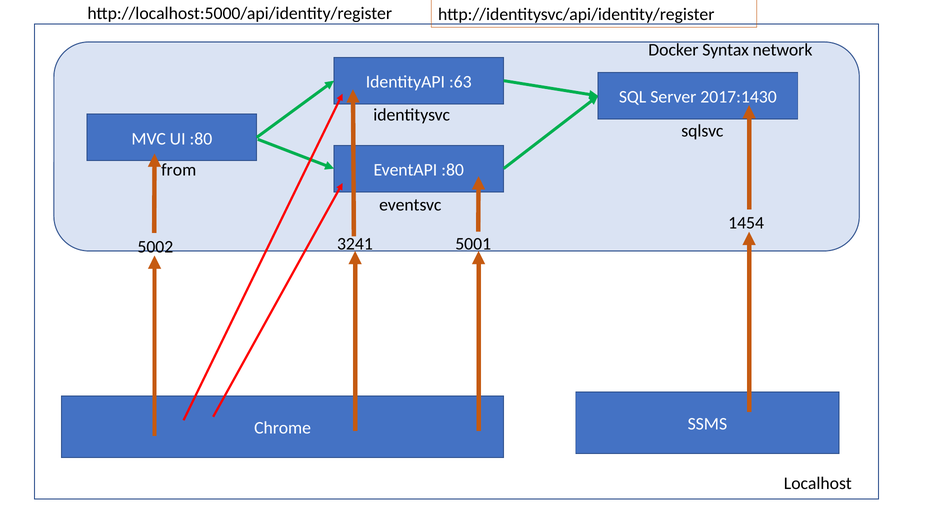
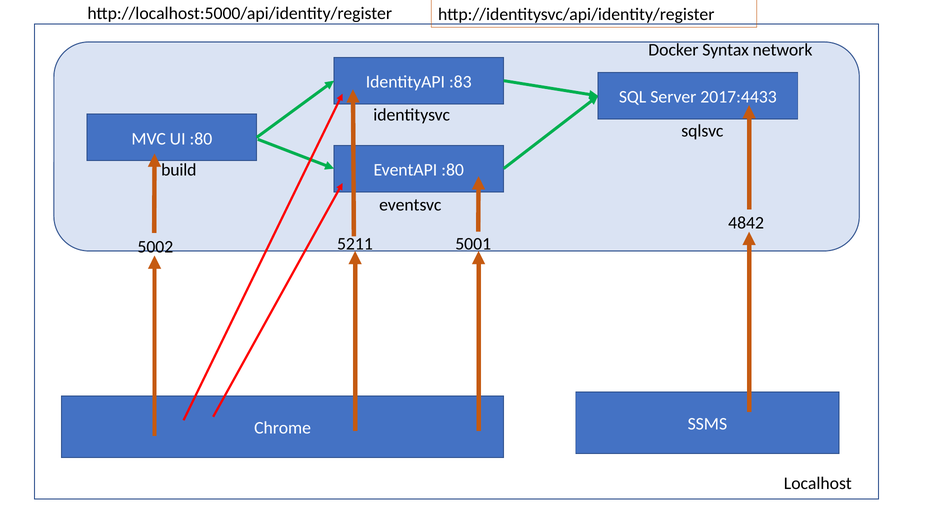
:63: :63 -> :83 (460, 82)
2017:1430: 2017:1430 -> 2017:4433 (739, 97)
from: from -> build (179, 170)
1454: 1454 -> 4842 (746, 223)
3241: 3241 -> 5211 (355, 244)
